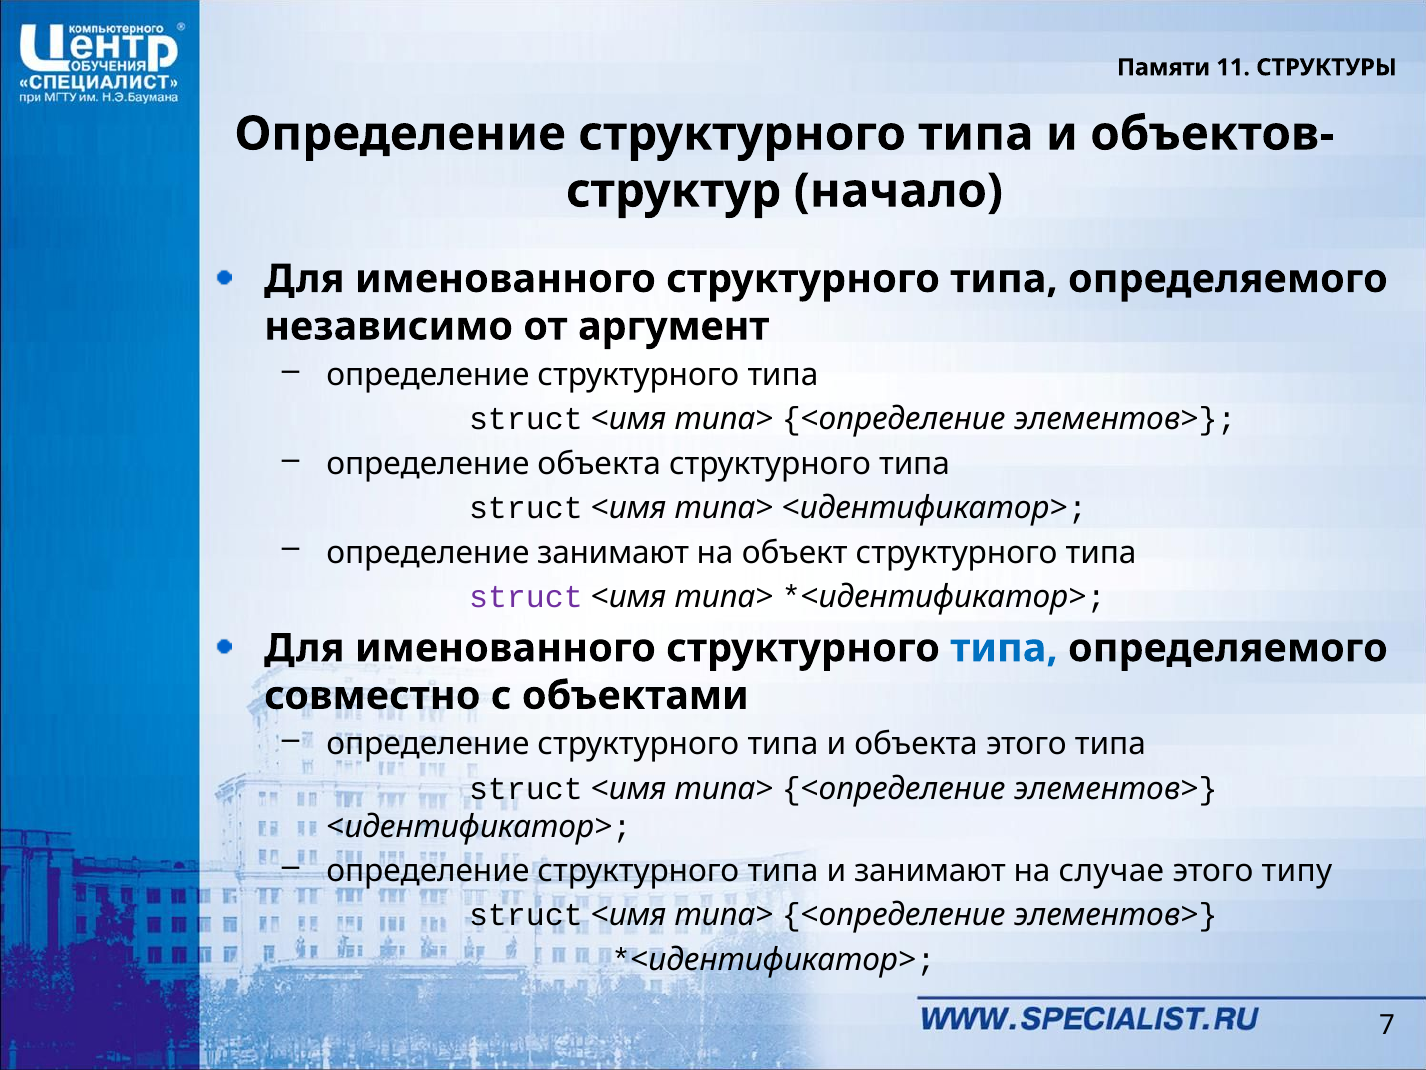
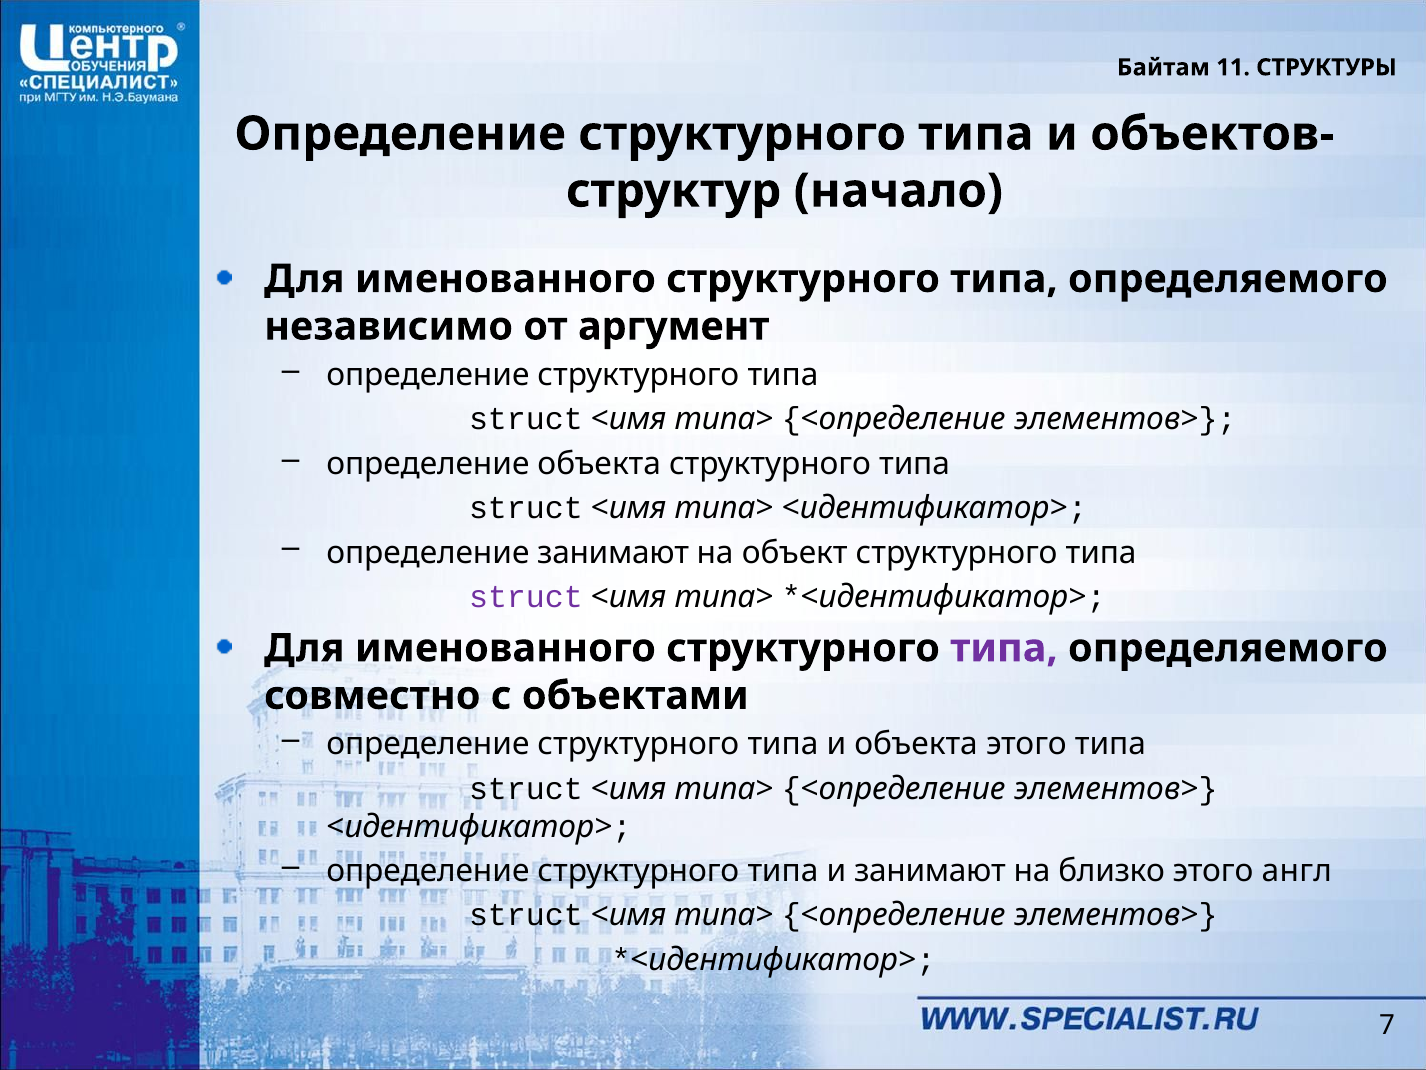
Памяти: Памяти -> Байтам (1163, 67)
типа colour: blue -> purple (1004, 648)
случае: случае -> близко (1112, 871)
типу: типу -> англ (1297, 871)
